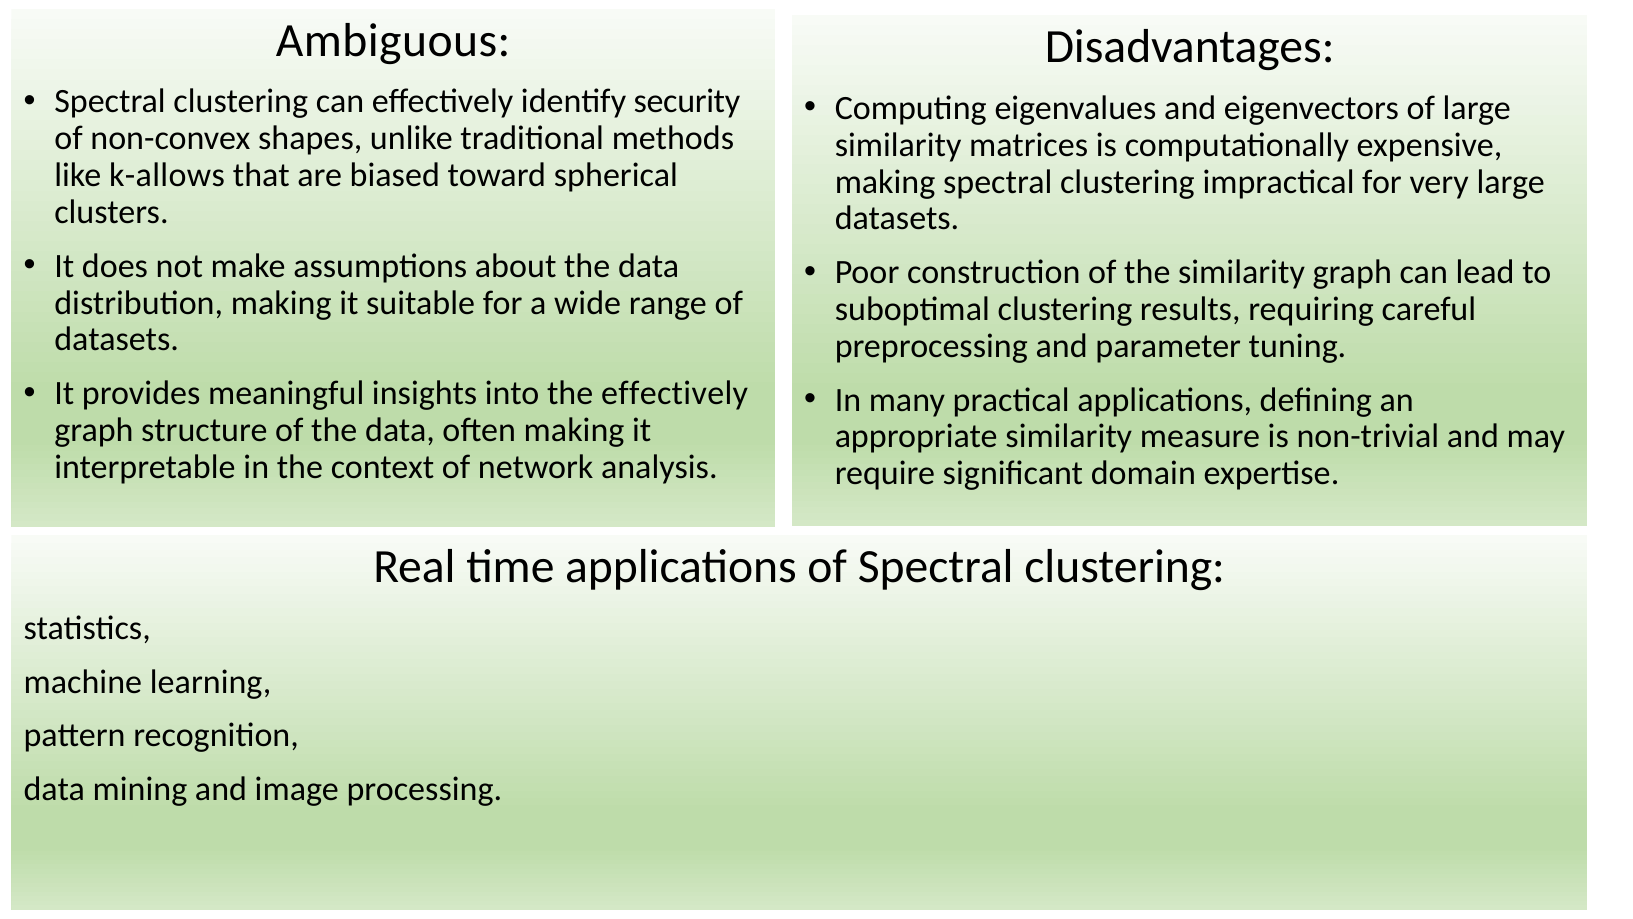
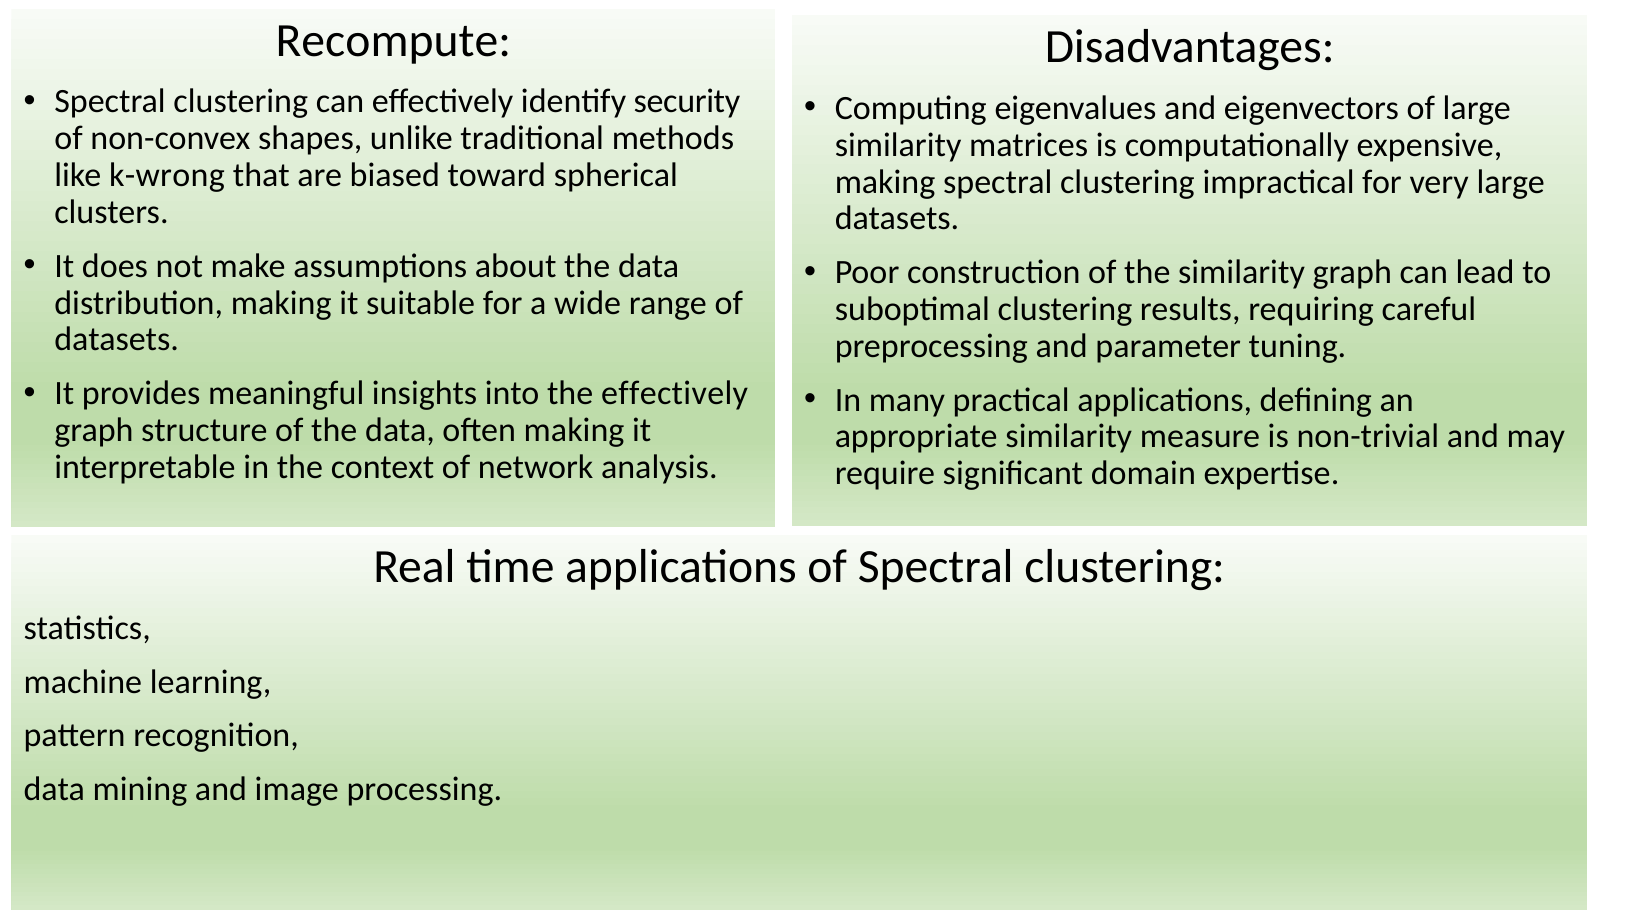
Ambiguous: Ambiguous -> Recompute (393, 40)
k-allows: k-allows -> k-wrong (167, 175)
